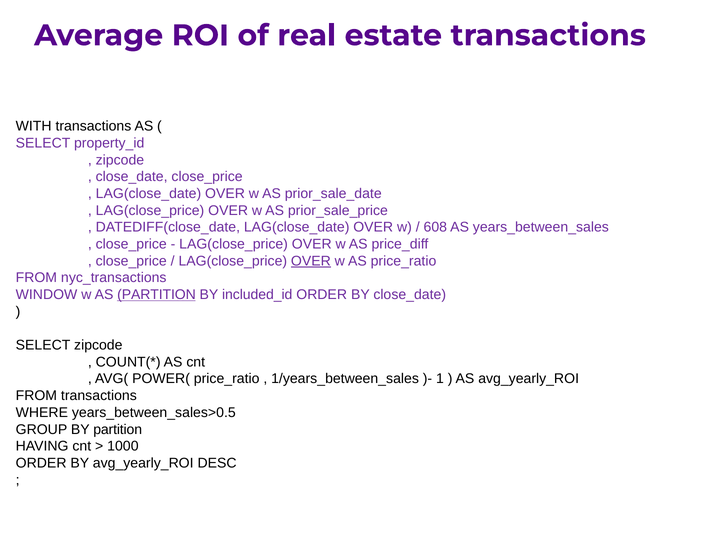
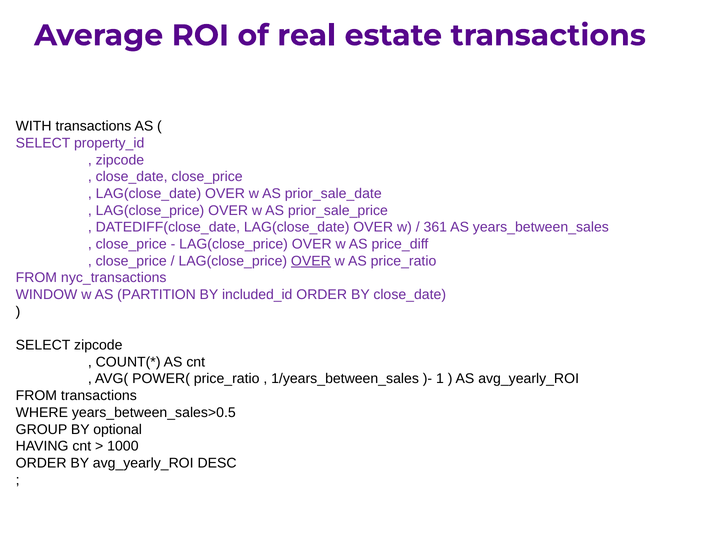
608: 608 -> 361 (435, 228)
PARTITION underline: present -> none (157, 295)
BY partition: partition -> optional (118, 430)
